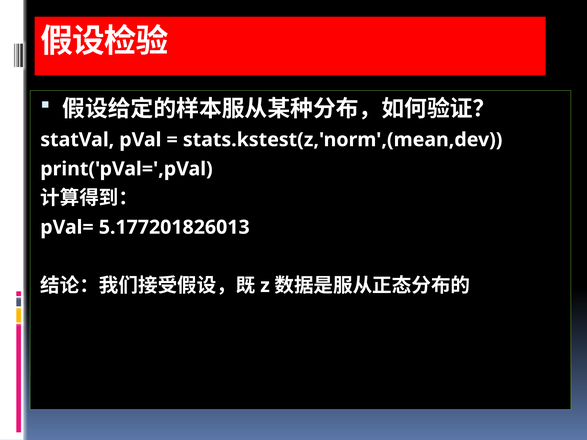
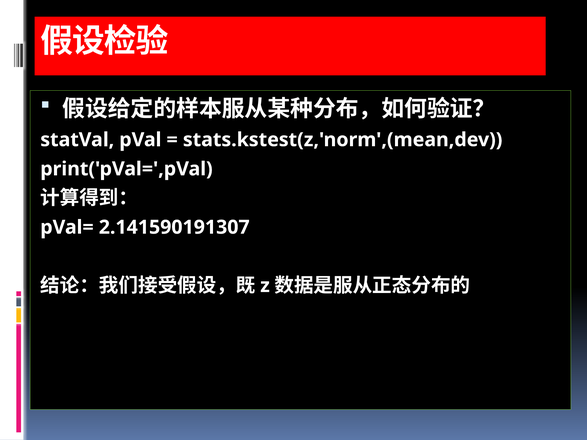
5.177201826013: 5.177201826013 -> 2.141590191307 (174, 227)
